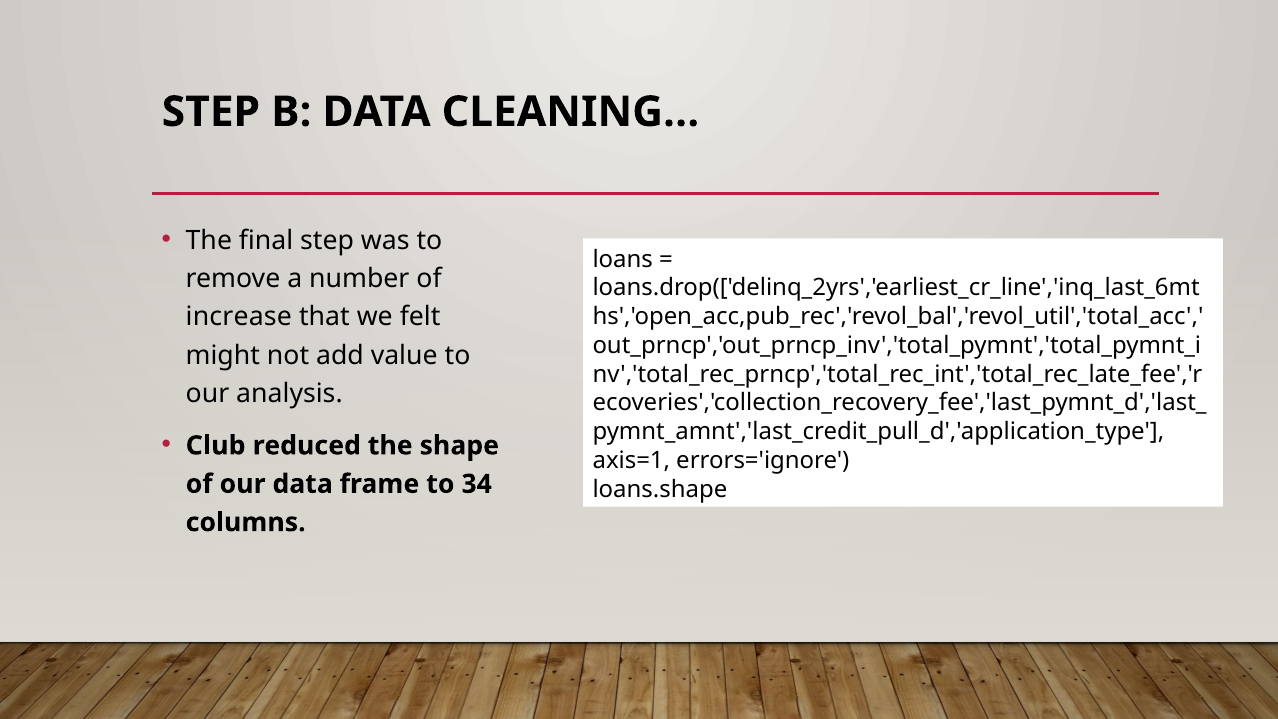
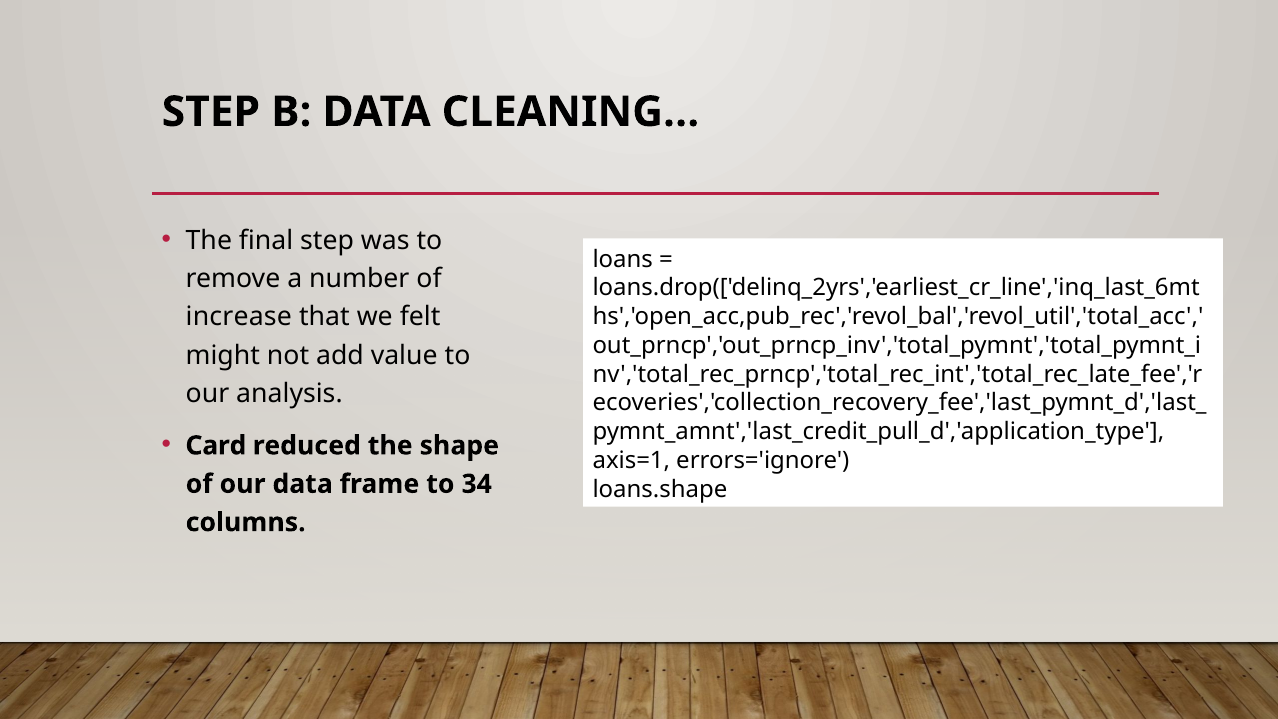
Club: Club -> Card (216, 446)
